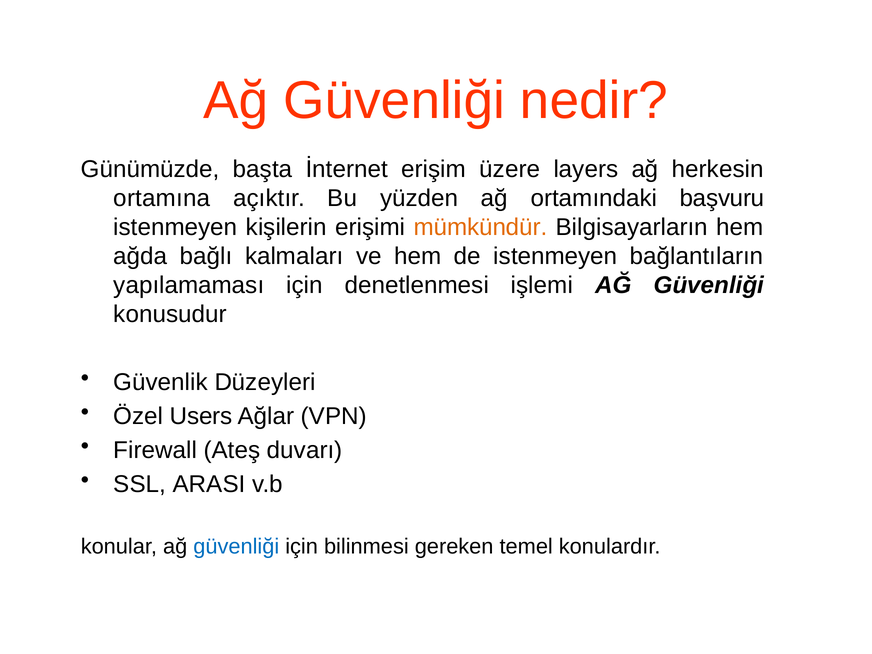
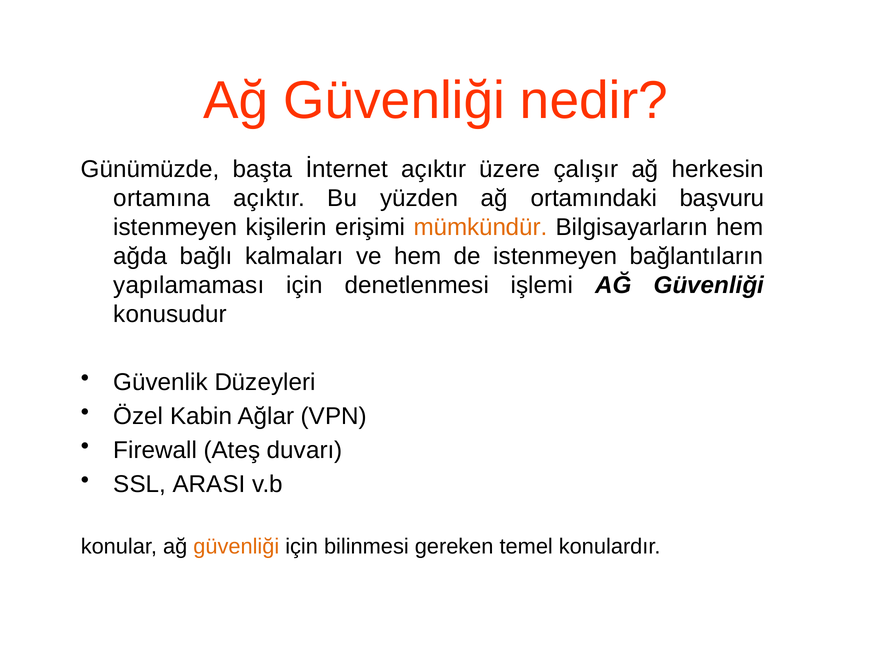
İnternet erişim: erişim -> açıktır (434, 169)
layers: layers -> çalışır (586, 169)
Users: Users -> Kabin (201, 416)
güvenliği colour: blue -> orange (236, 546)
